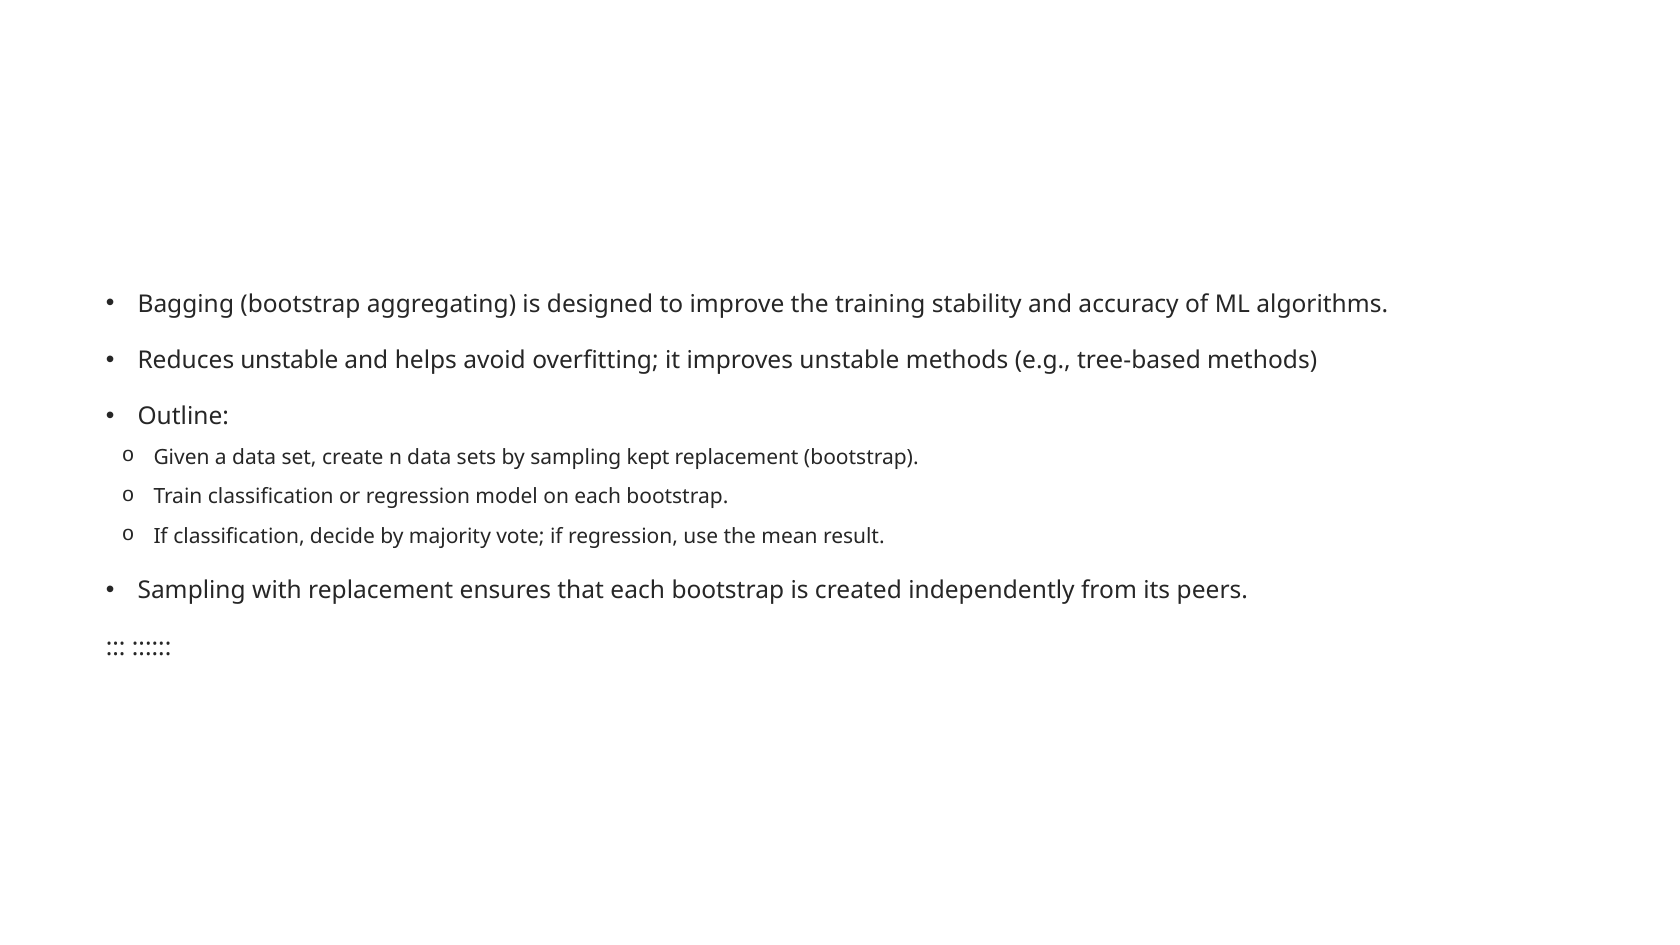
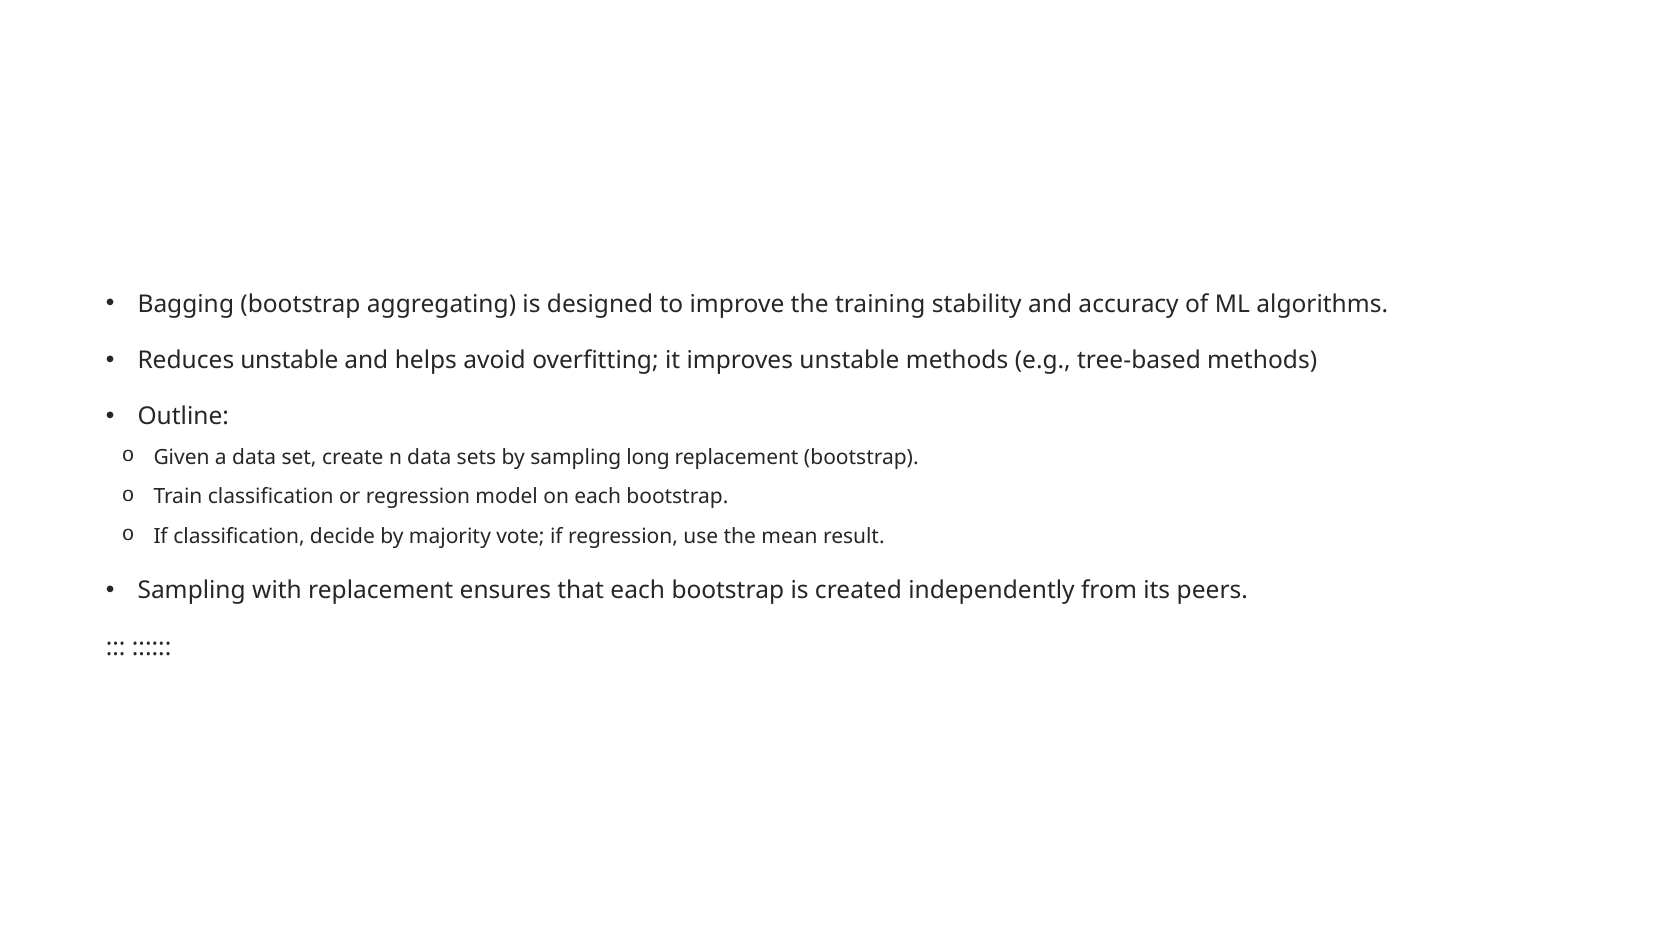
kept: kept -> long (648, 458)
